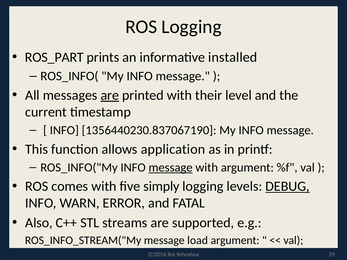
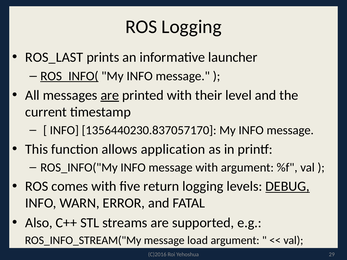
ROS_PART: ROS_PART -> ROS_LAST (54, 57)
installed: installed -> launcher (233, 57)
ROS_INFO( underline: none -> present (69, 76)
1356440230.837067190: 1356440230.837067190 -> 1356440230.837057170 (149, 130)
message underline: present -> none (171, 168)
simply: simply -> return (161, 187)
